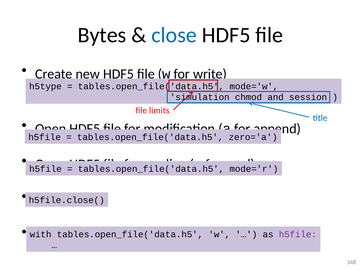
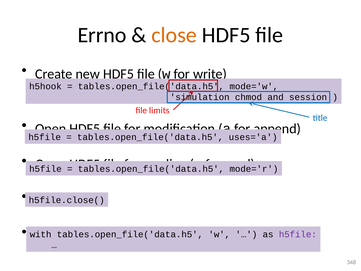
Bytes: Bytes -> Errno (102, 35)
close colour: blue -> orange (174, 35)
h5type: h5type -> h5hook (45, 86)
zero='a: zero='a -> uses='a (253, 137)
